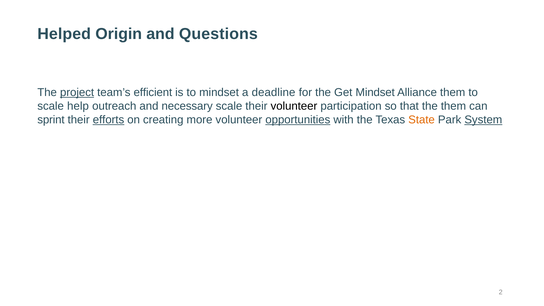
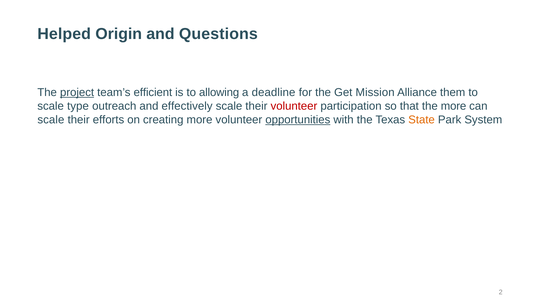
to mindset: mindset -> allowing (219, 93)
Get Mindset: Mindset -> Mission (375, 93)
help: help -> type (78, 106)
necessary: necessary -> effectively (187, 106)
volunteer colour: black -> red (294, 106)
the them: them -> more (454, 106)
sprint: sprint -> scale (51, 120)
efforts underline: present -> none (109, 120)
System underline: present -> none (483, 120)
